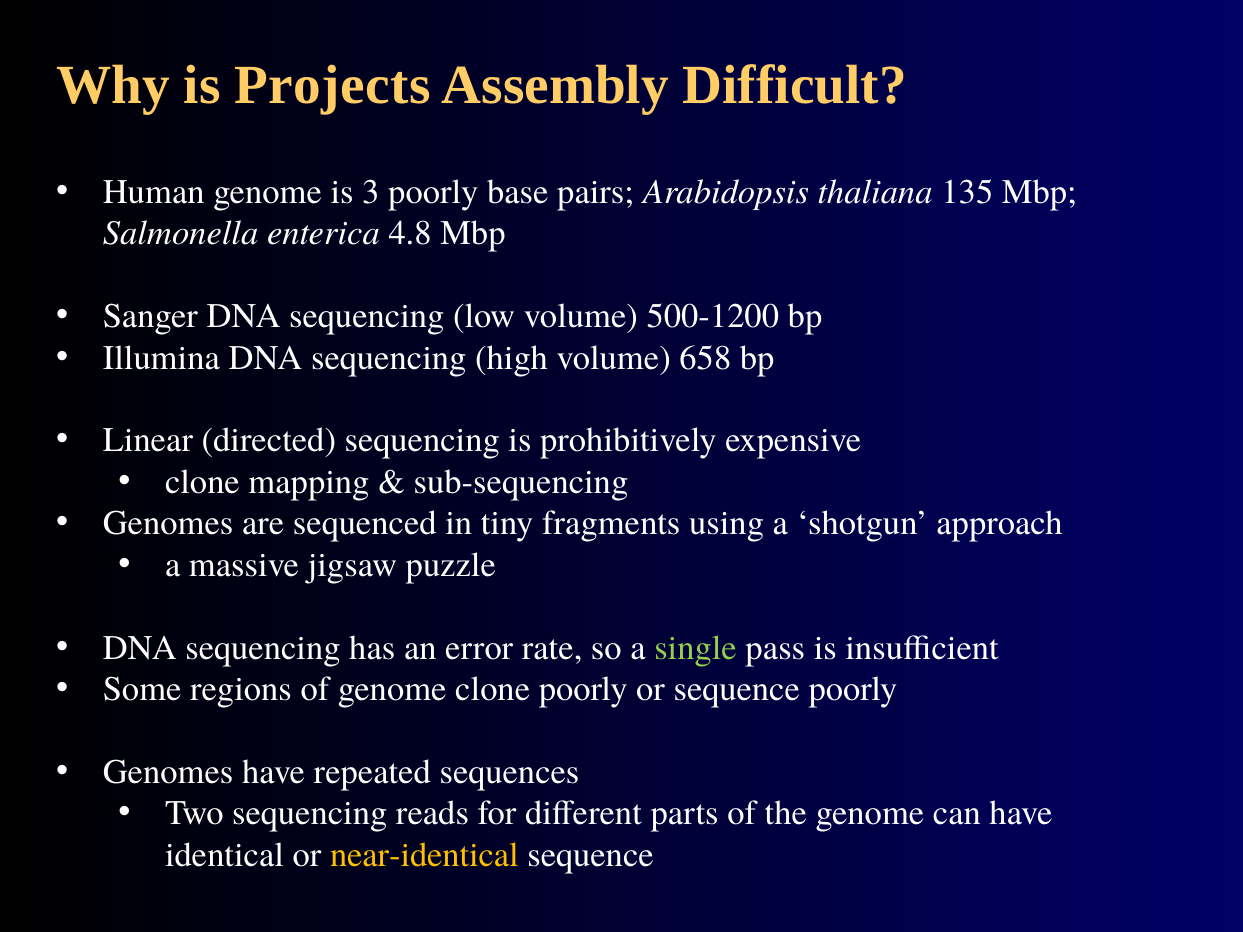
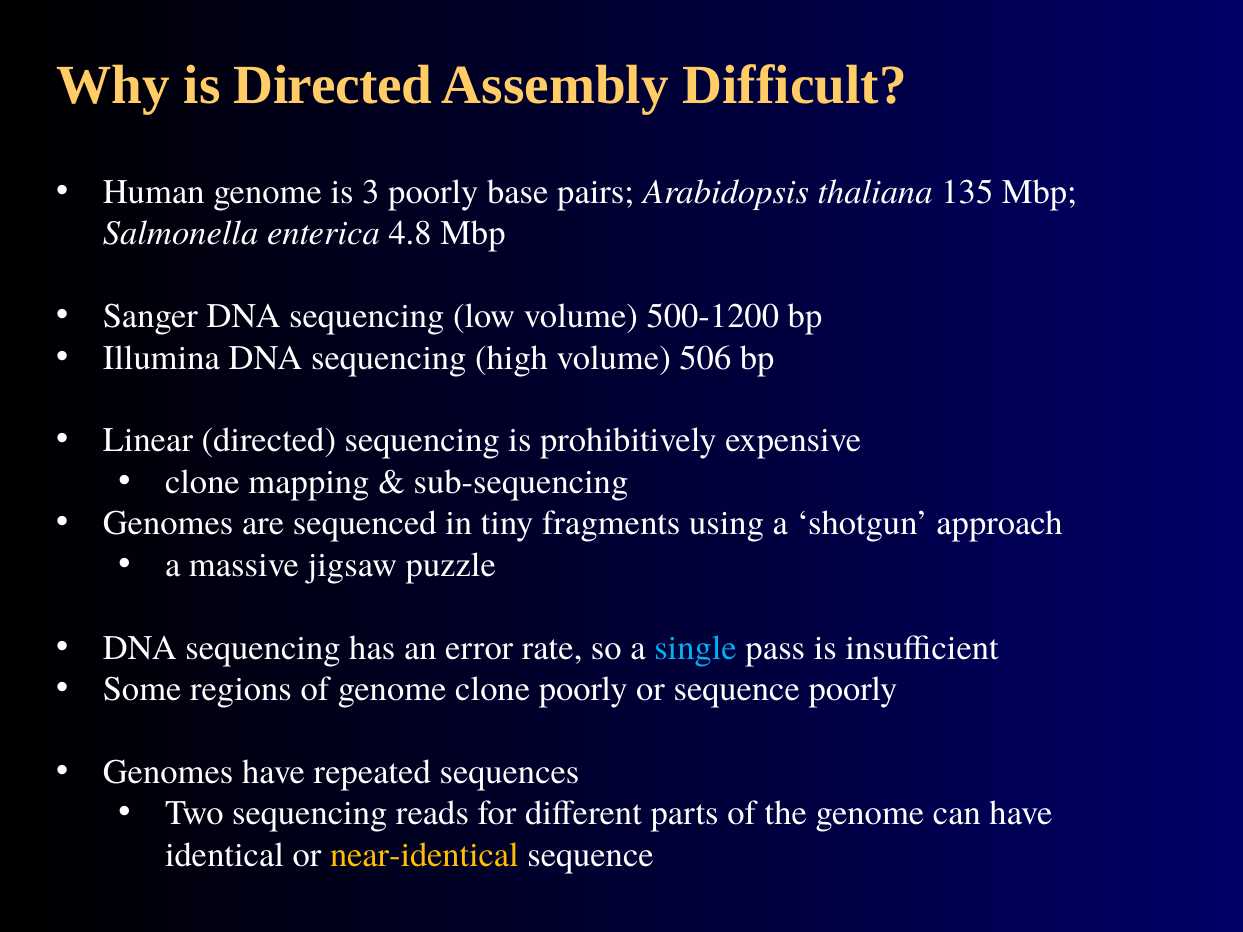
is Projects: Projects -> Directed (333, 85)
658: 658 -> 506 (705, 358)
single colour: light green -> light blue (696, 648)
